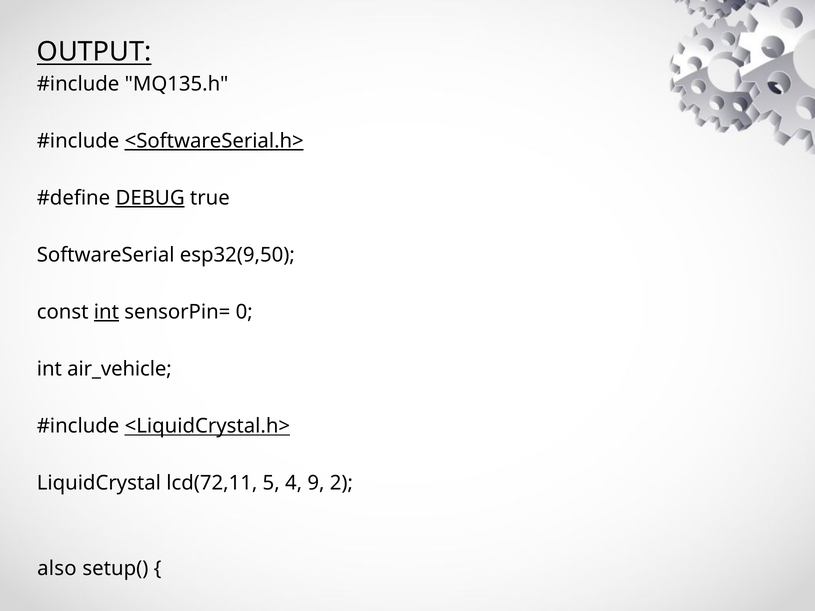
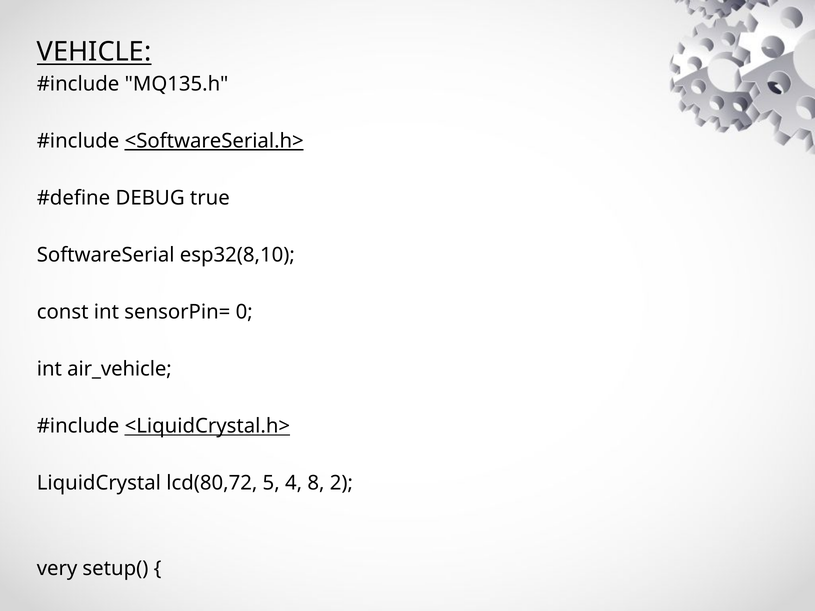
OUTPUT: OUTPUT -> VEHICLE (94, 52)
DEBUG underline: present -> none (150, 198)
esp32(9,50: esp32(9,50 -> esp32(8,10 (237, 255)
int underline: present -> none (106, 312)
lcd(72,11: lcd(72,11 -> lcd(80,72 (212, 483)
9: 9 -> 8 (316, 483)
also: also -> very (57, 569)
